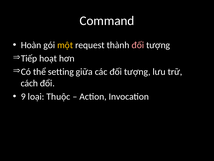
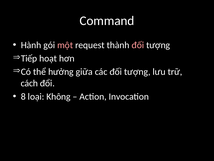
Hoàn: Hoàn -> Hành (31, 45)
một colour: yellow -> pink (65, 45)
setting: setting -> hưởng (61, 72)
9: 9 -> 8 (23, 96)
Thuộc: Thuộc -> Không (58, 96)
